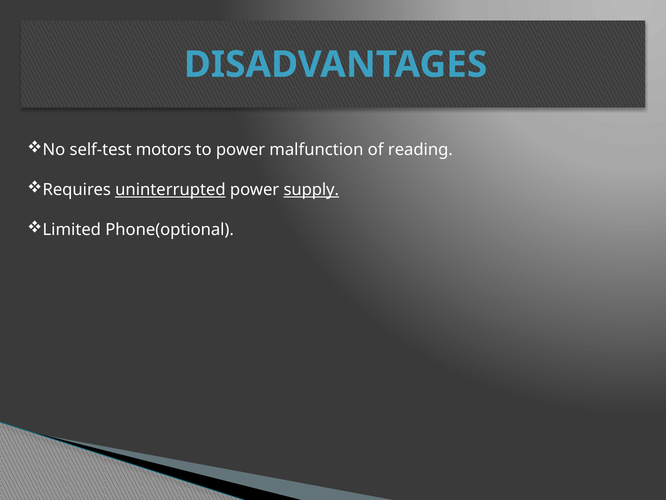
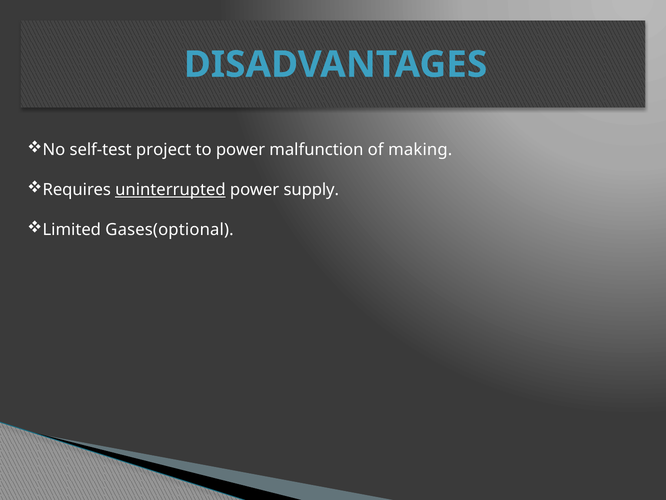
motors: motors -> project (164, 150)
reading: reading -> making (420, 150)
supply underline: present -> none (311, 190)
Phone(optional: Phone(optional -> Gases(optional (170, 230)
